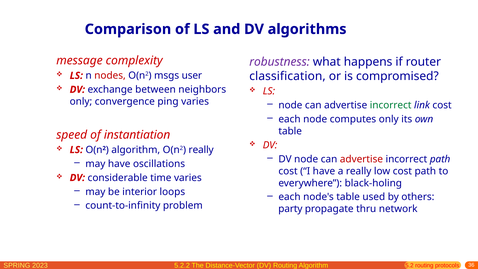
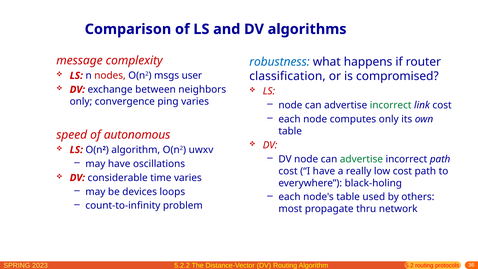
robustness colour: purple -> blue (280, 62)
instantiation: instantiation -> autonomous (137, 135)
O(n2 really: really -> uwxv (201, 150)
advertise colour: red -> green (361, 159)
interior: interior -> devices (140, 192)
party: party -> most (290, 209)
